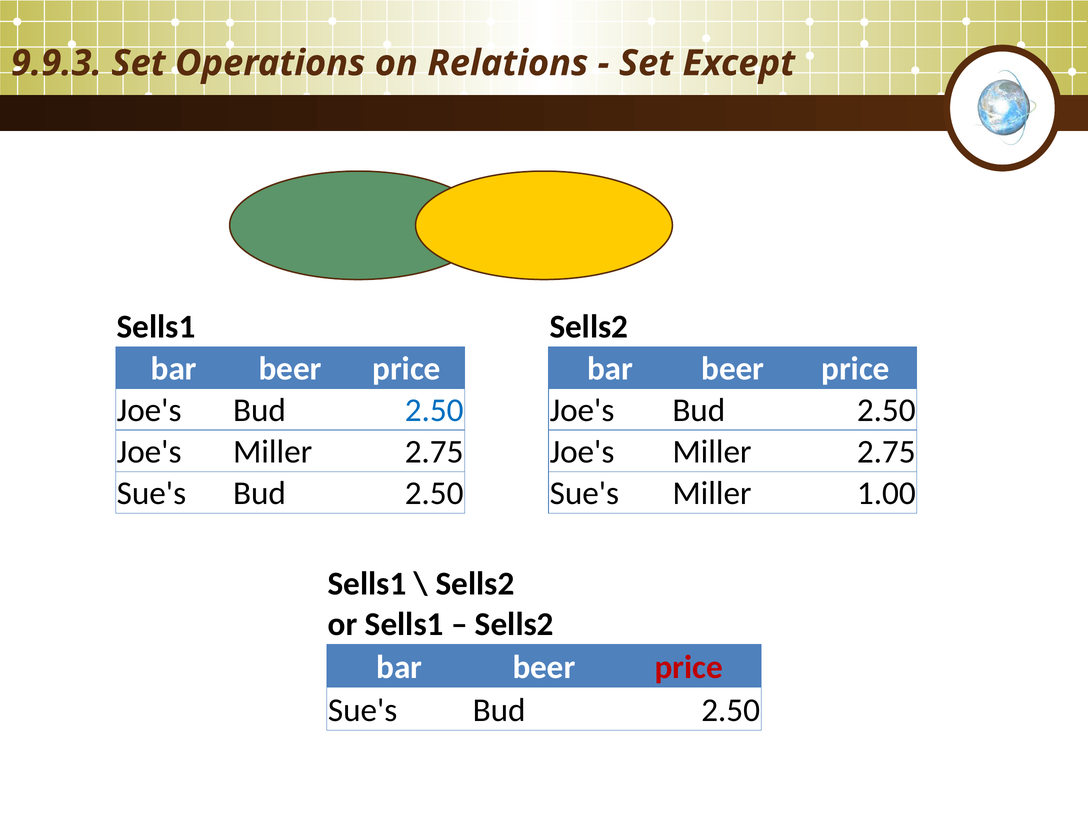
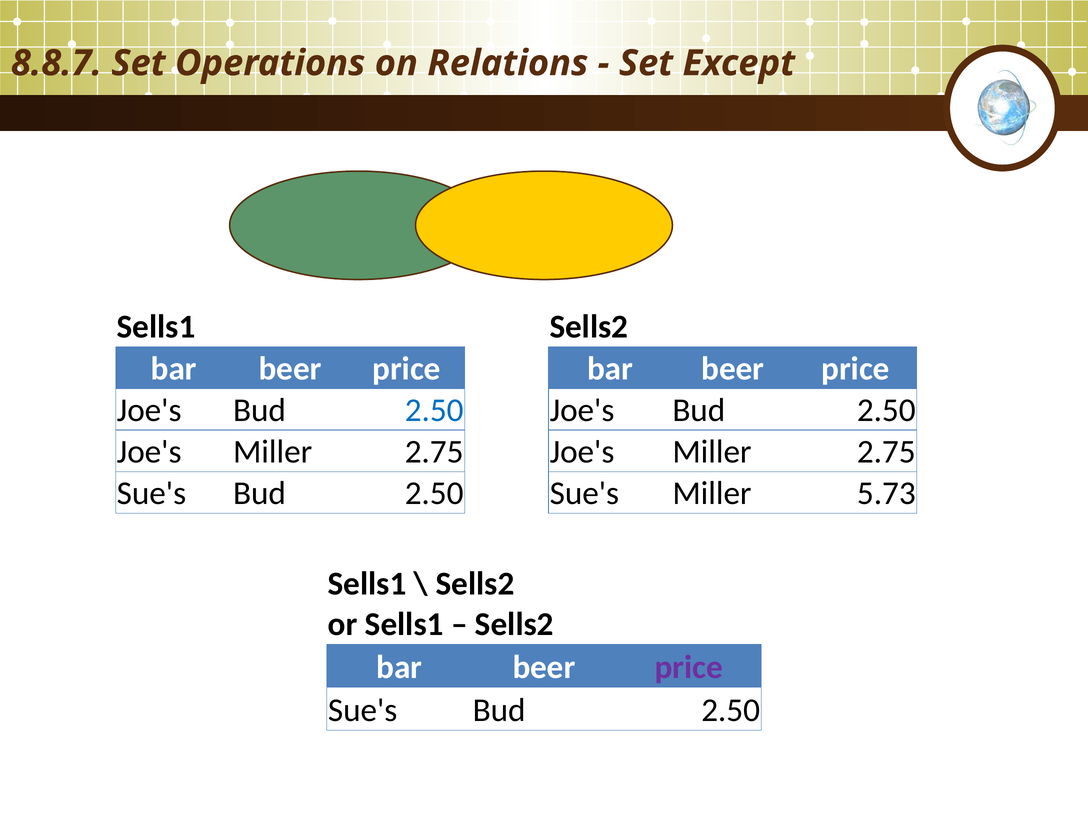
9.9.3: 9.9.3 -> 8.8.7 (56, 63)
1.00: 1.00 -> 5.73 (886, 493)
price colour: red -> purple (689, 667)
